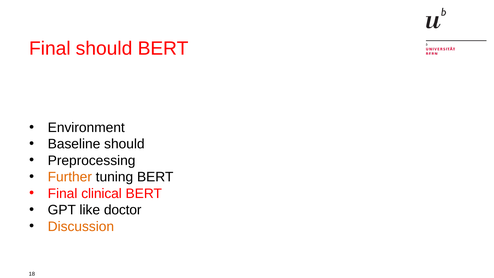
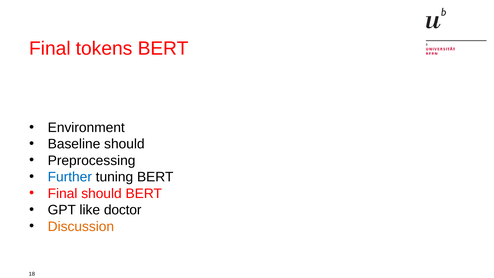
Final should: should -> tokens (104, 49)
Further colour: orange -> blue (70, 177)
Final clinical: clinical -> should (101, 193)
